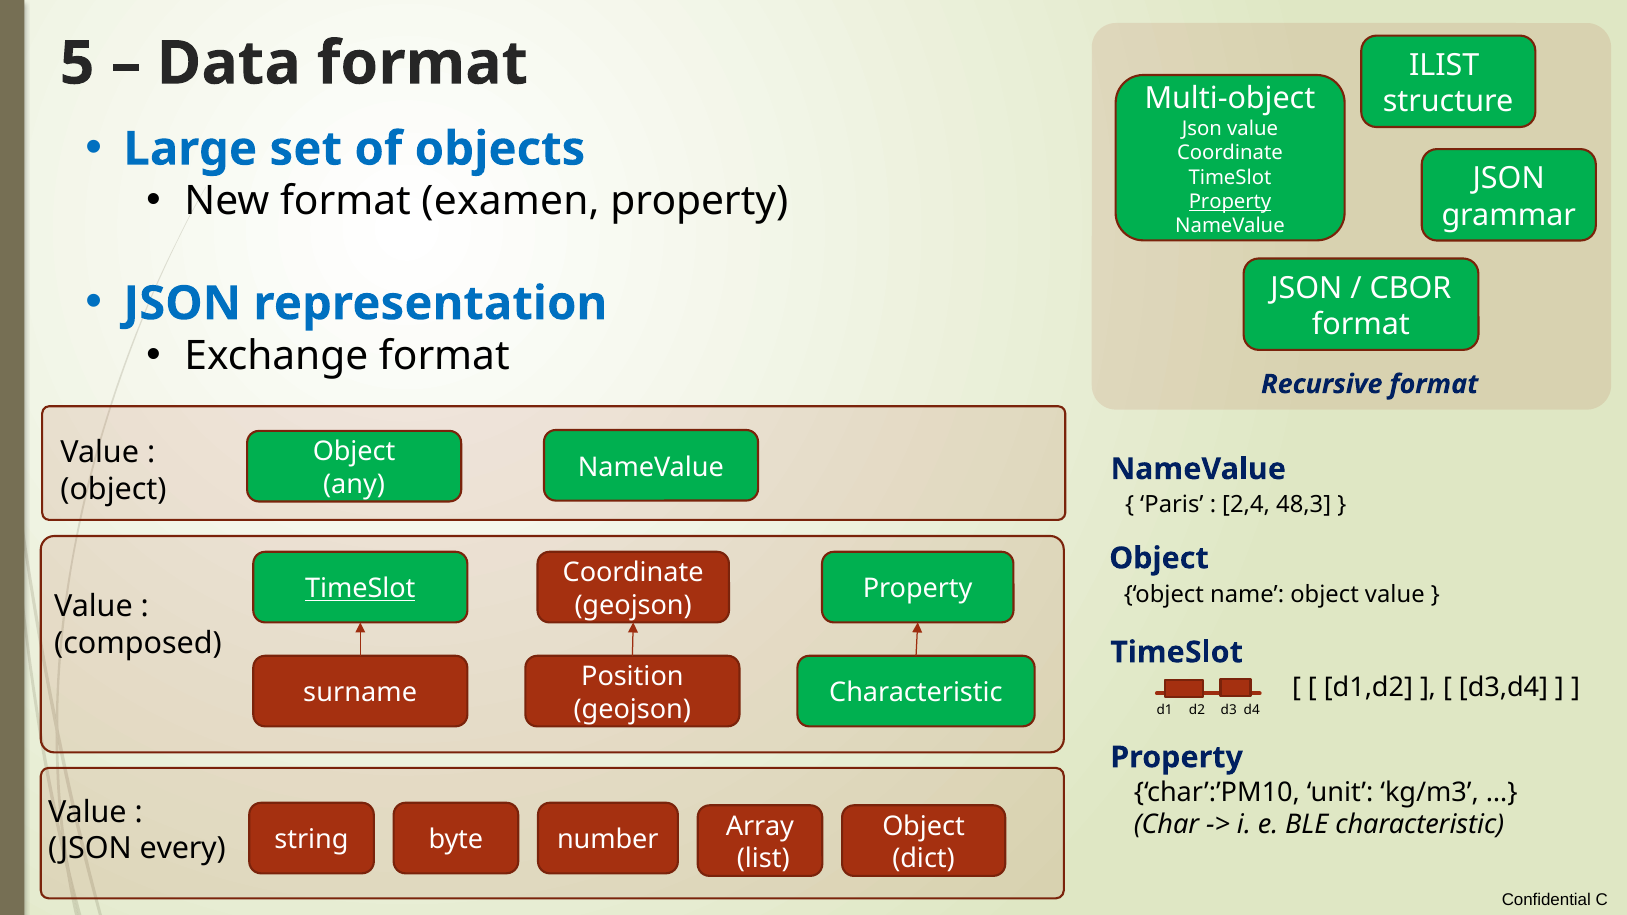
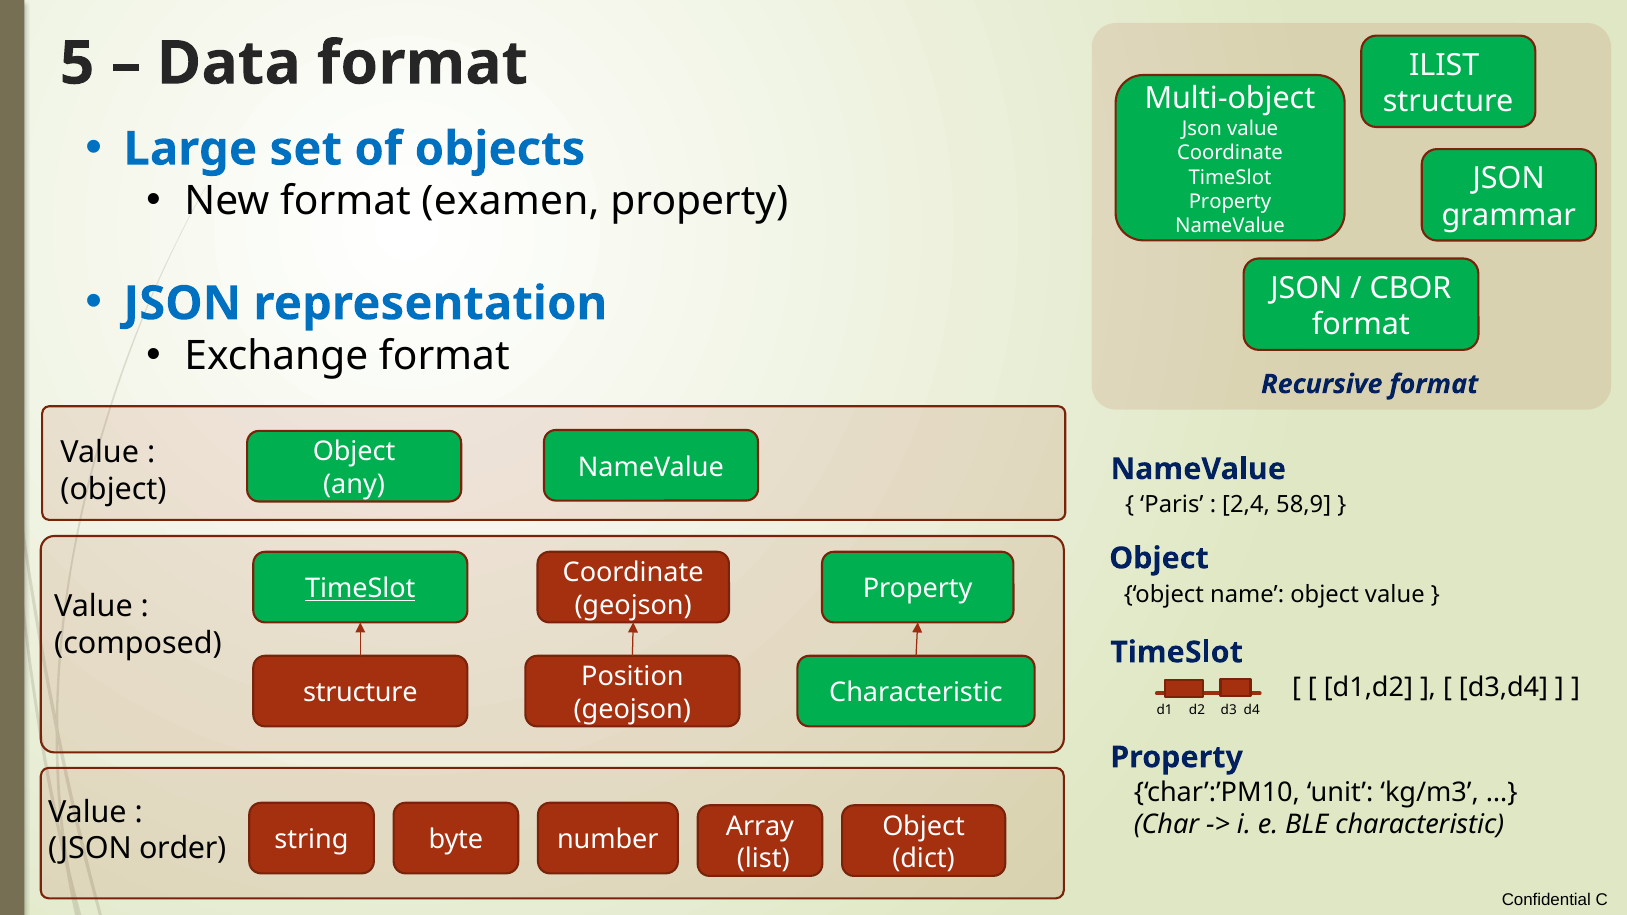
Property underline: present -> none (1230, 202)
48,3: 48,3 -> 58,9 (1304, 505)
surname: surname -> structure (360, 693)
every: every -> order (183, 849)
